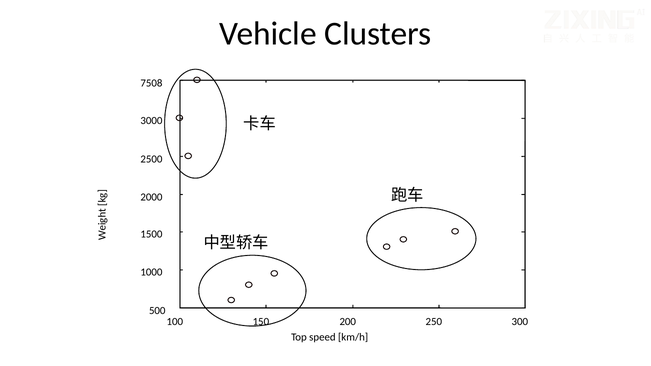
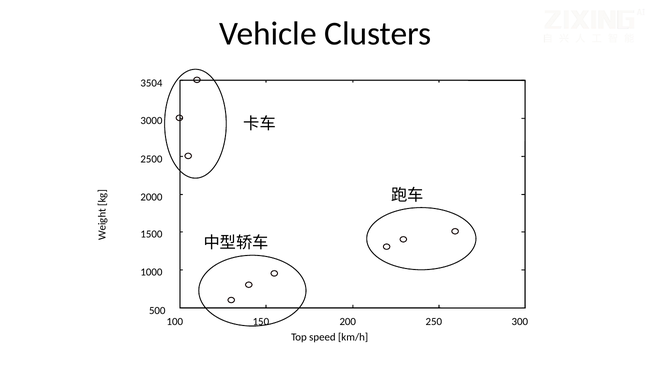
7508: 7508 -> 3504 (151, 83)
